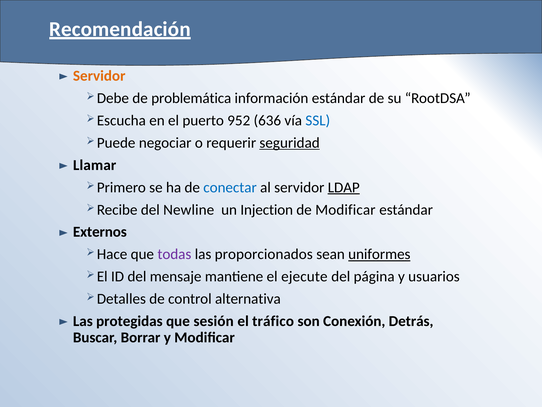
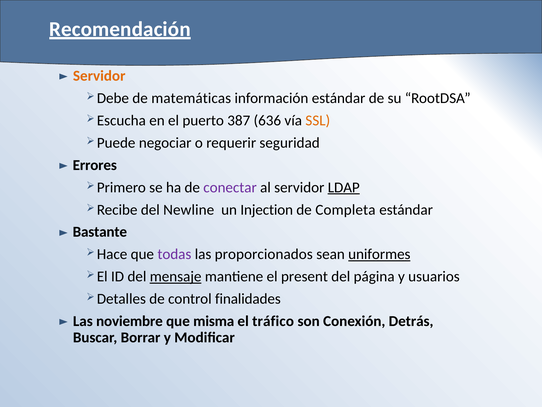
problemática: problemática -> matemáticas (191, 98)
952: 952 -> 387 (239, 120)
SSL colour: blue -> orange (318, 120)
seguridad underline: present -> none (290, 143)
Llamar: Llamar -> Errores (95, 165)
conectar colour: blue -> purple (230, 187)
de Modificar: Modificar -> Completa (345, 209)
Externos: Externos -> Bastante (100, 232)
mensaje underline: none -> present (176, 276)
ejecute: ejecute -> present (304, 276)
alternativa: alternativa -> finalidades (248, 299)
protegidas: protegidas -> noviembre (129, 321)
sesión: sesión -> misma (214, 321)
